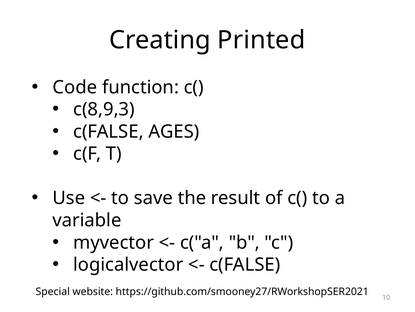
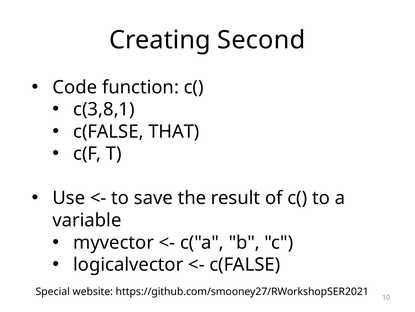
Printed: Printed -> Second (261, 40)
c(8,9,3: c(8,9,3 -> c(3,8,1 (104, 109)
AGES: AGES -> THAT (174, 131)
